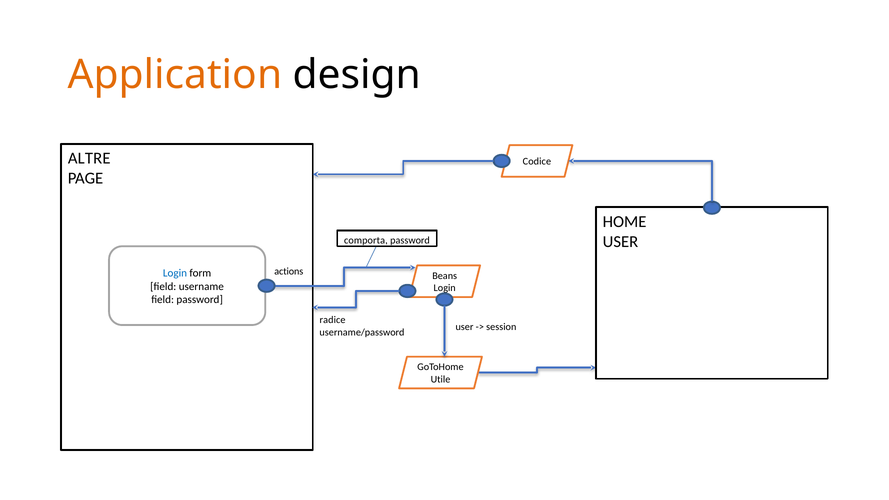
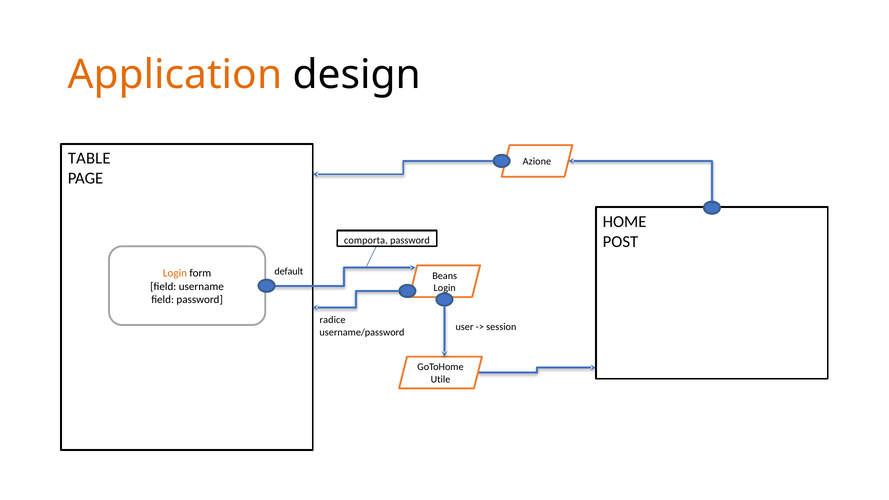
ALTRE: ALTRE -> TABLE (89, 158)
Codice: Codice -> Azione (537, 162)
USER: USER -> POST (620, 242)
actions: actions -> default (289, 271)
Login colour: blue -> orange (175, 273)
